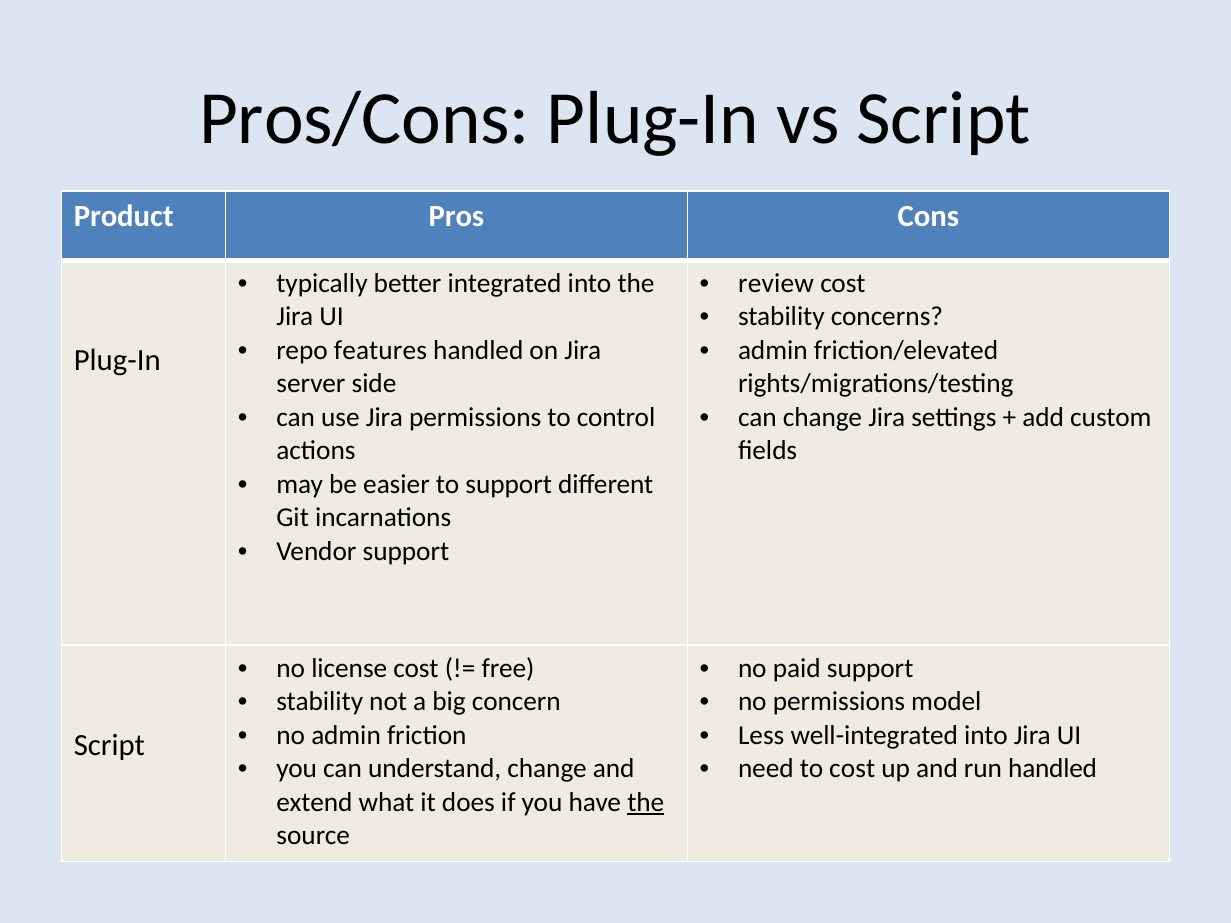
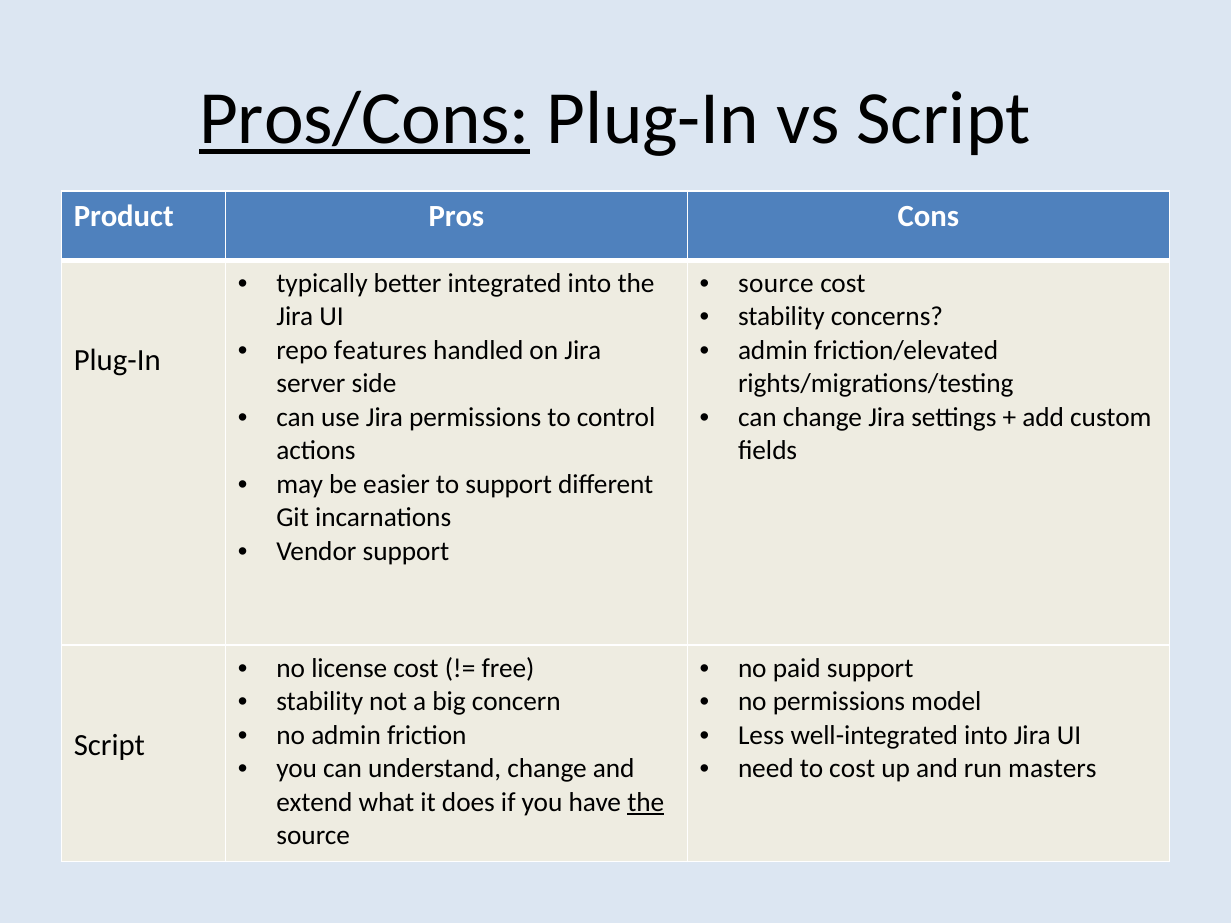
Pros/Cons underline: none -> present (365, 119)
review: review -> source (776, 284)
run handled: handled -> masters (1052, 769)
